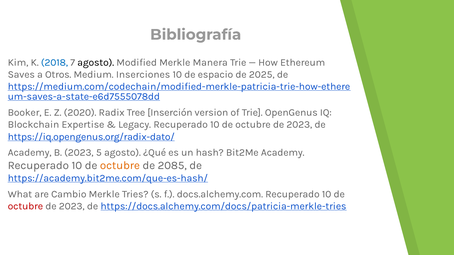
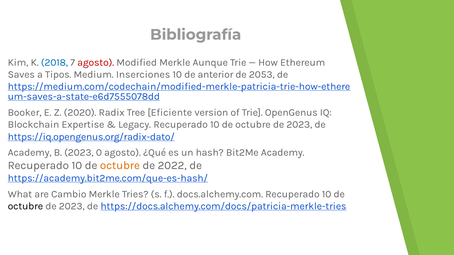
agosto colour: black -> red (96, 63)
Manera: Manera -> Aunque (210, 63)
Otros: Otros -> Tipos (58, 75)
espacio: espacio -> anterior (216, 75)
2025: 2025 -> 2053 (262, 75)
Inserción: Inserción -> Eficiente (170, 113)
5: 5 -> 0 (99, 153)
2085: 2085 -> 2022 (172, 166)
octubre colour: red -> black (25, 206)
